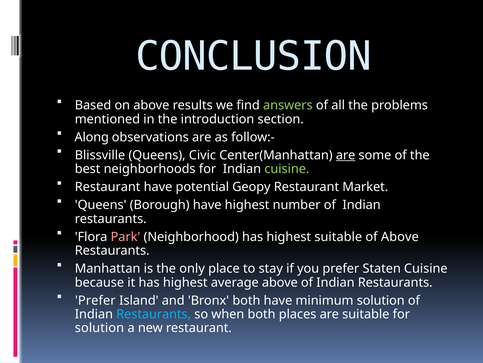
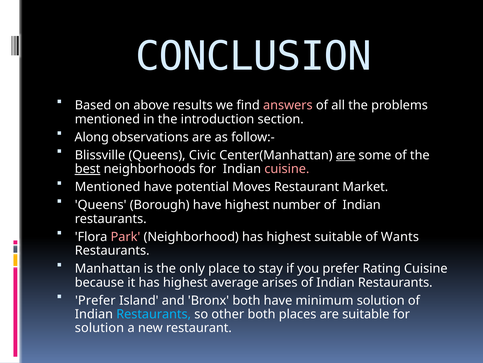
answers colour: light green -> pink (288, 105)
best underline: none -> present (88, 169)
cuisine colour: light green -> pink (287, 169)
Restaurant: Restaurant -> Mentioned (108, 187)
Geopy: Geopy -> Moves (251, 187)
of Above: Above -> Wants (400, 236)
Staten: Staten -> Rating (382, 268)
average above: above -> arises (280, 282)
when: when -> other (228, 314)
